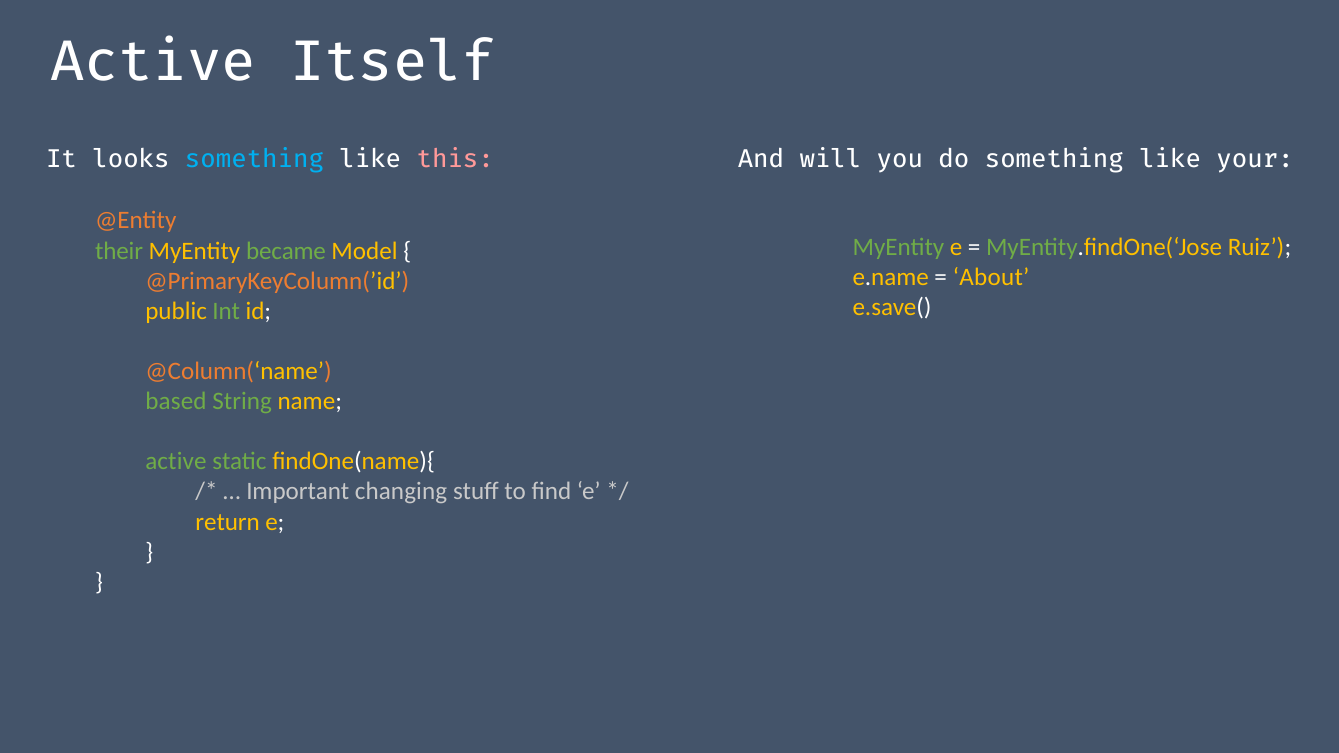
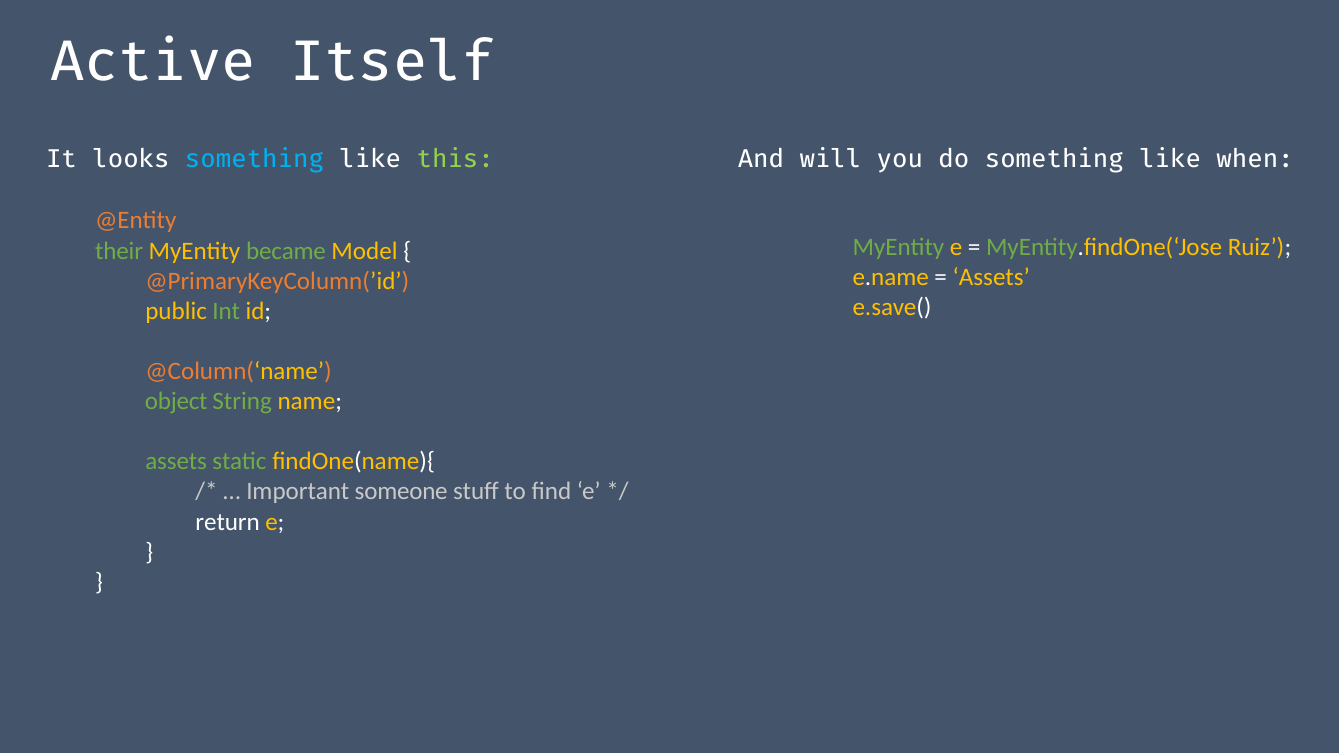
this colour: pink -> light green (455, 159)
your: your -> when (1255, 159)
About: About -> Assets (991, 278)
based: based -> object (176, 401)
active: active -> assets (176, 462)
changing: changing -> someone (401, 492)
return colour: yellow -> white (228, 522)
